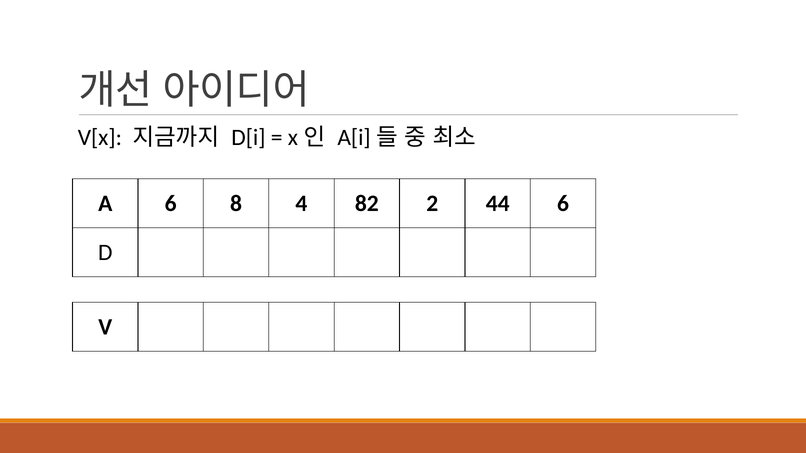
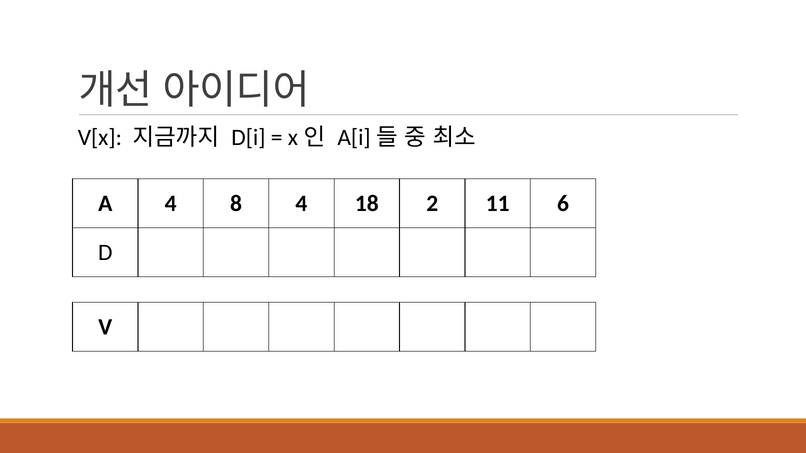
A 6: 6 -> 4 (171, 204)
82: 82 -> 18 (367, 204)
44: 44 -> 11 (498, 204)
